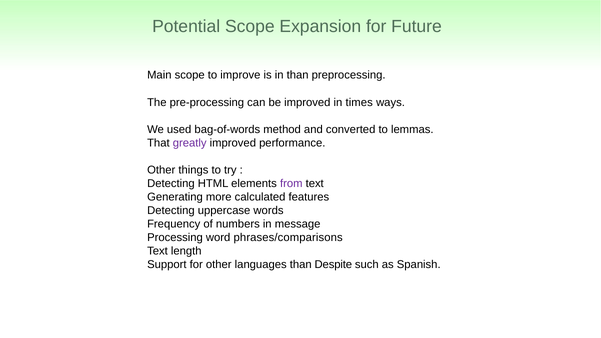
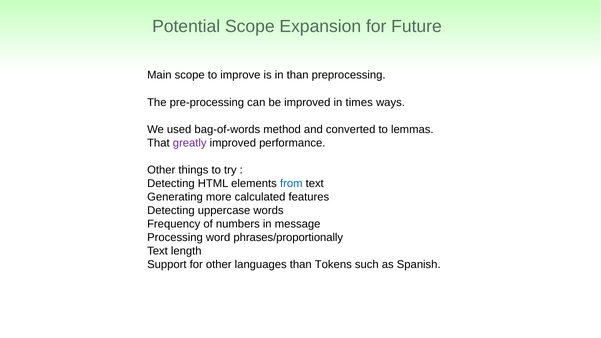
from colour: purple -> blue (291, 183)
phrases/comparisons: phrases/comparisons -> phrases/proportionally (288, 238)
Despite: Despite -> Tokens (333, 265)
